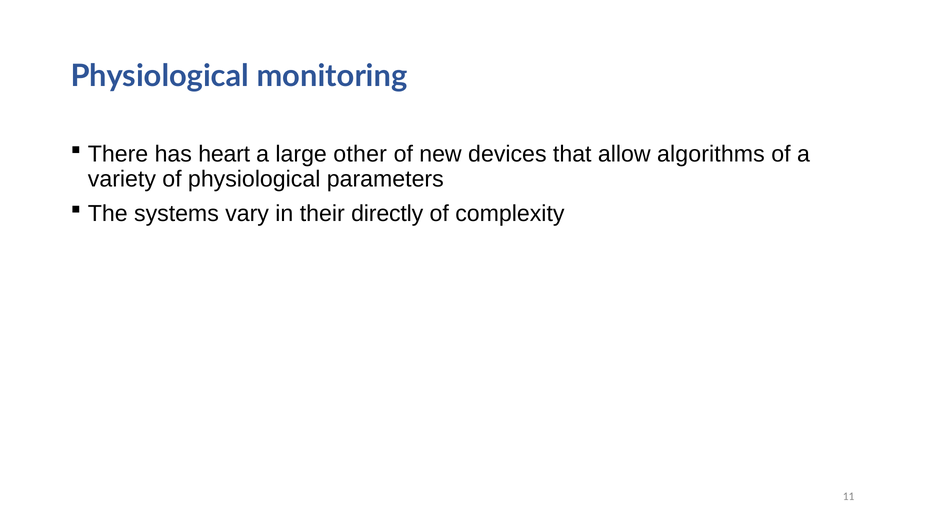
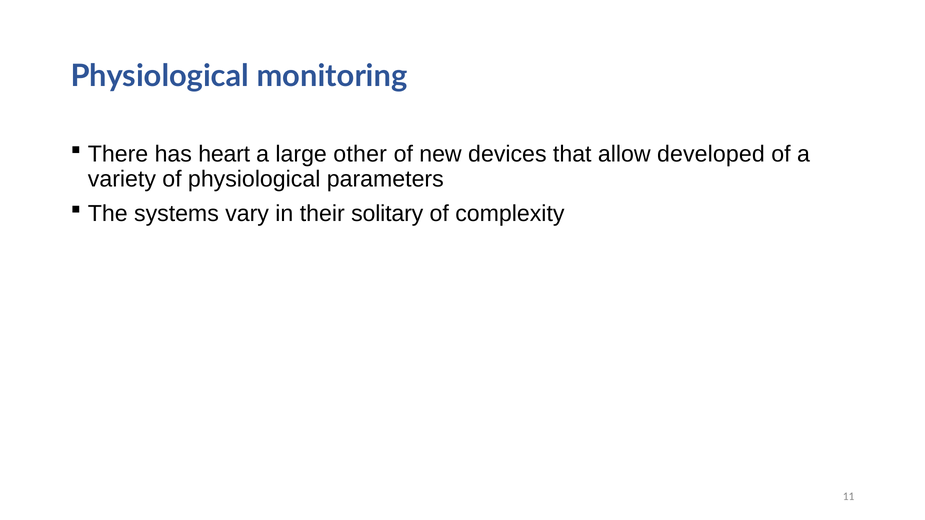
algorithms: algorithms -> developed (711, 154)
directly: directly -> solitary (387, 214)
